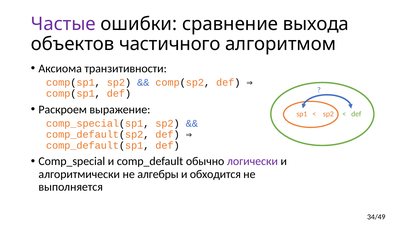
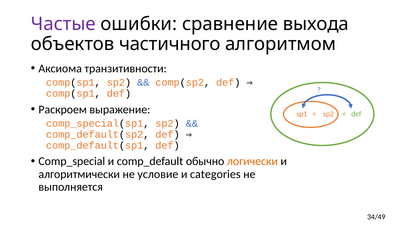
логически colour: purple -> orange (252, 161)
алгебры: алгебры -> условие (158, 174)
обходится: обходится -> categories (215, 174)
